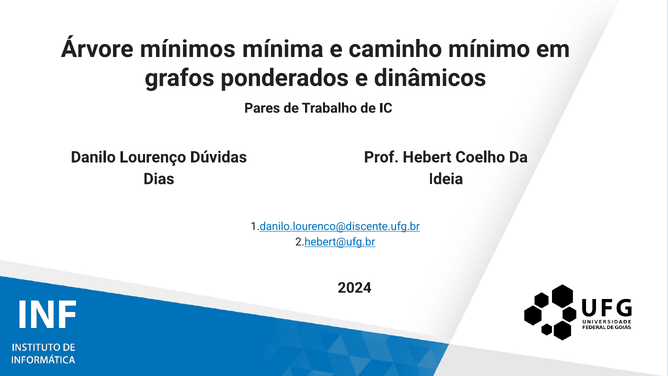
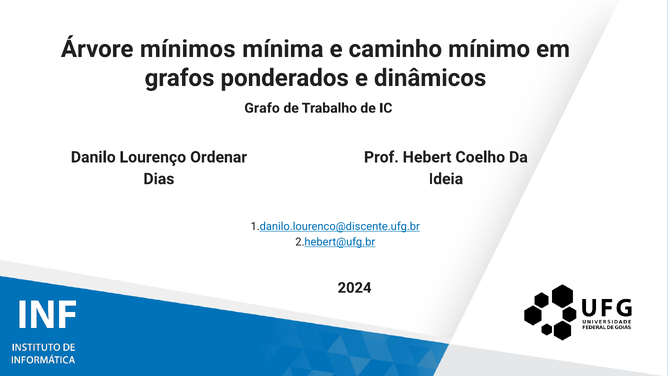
Pares: Pares -> Grafo (262, 108)
Dúvidas: Dúvidas -> Ordenar (219, 157)
